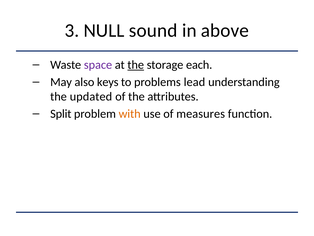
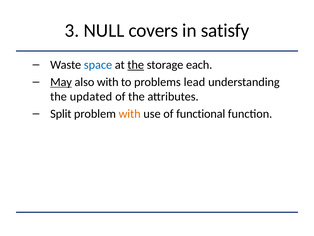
sound: sound -> covers (153, 30)
above: above -> satisfy (225, 30)
space colour: purple -> blue (98, 65)
May underline: none -> present (61, 82)
also keys: keys -> with (108, 82)
measures: measures -> functional (201, 114)
